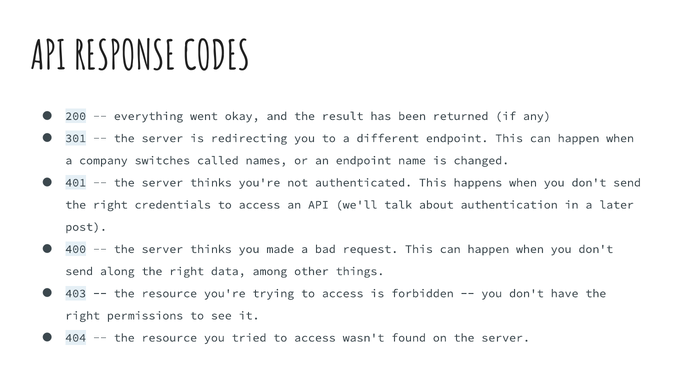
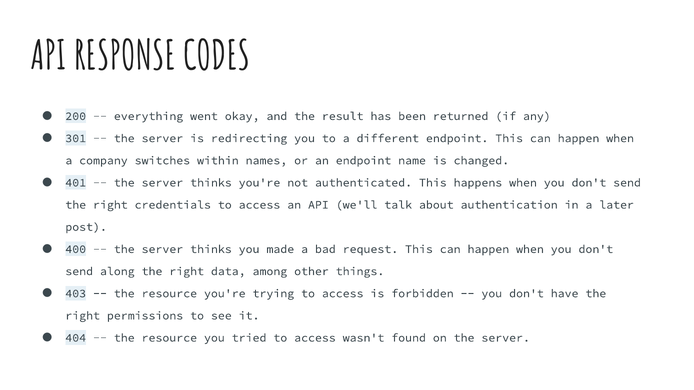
called: called -> within (218, 161)
